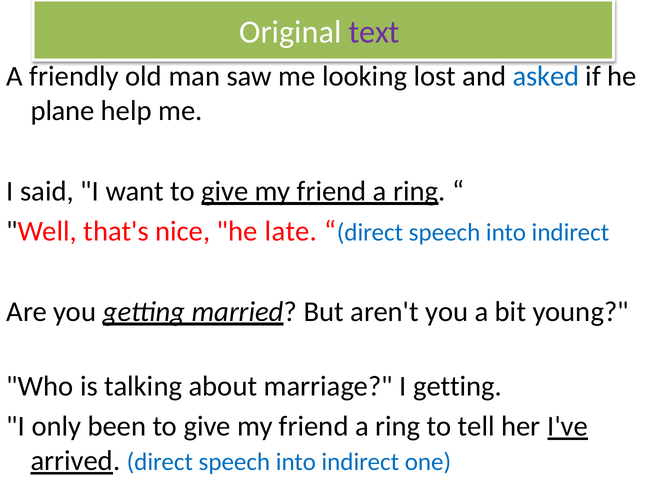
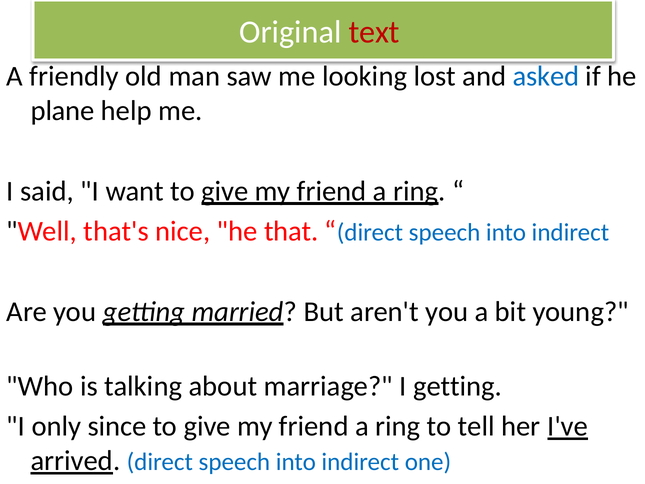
text colour: purple -> red (374, 32)
late: late -> that (291, 231)
been: been -> since (117, 426)
